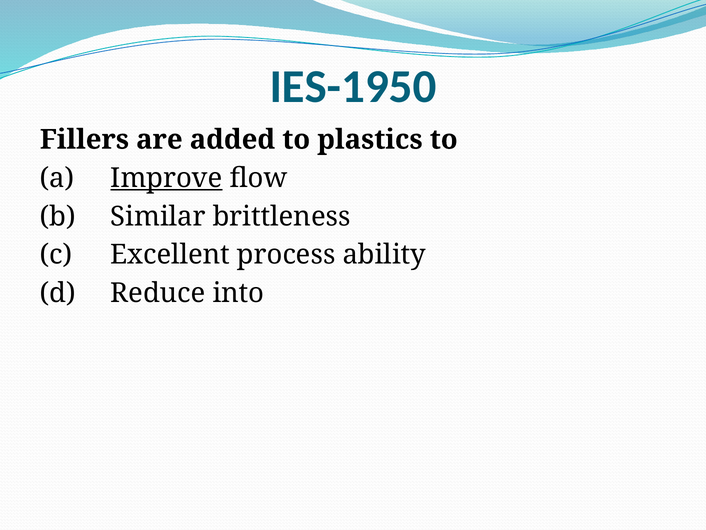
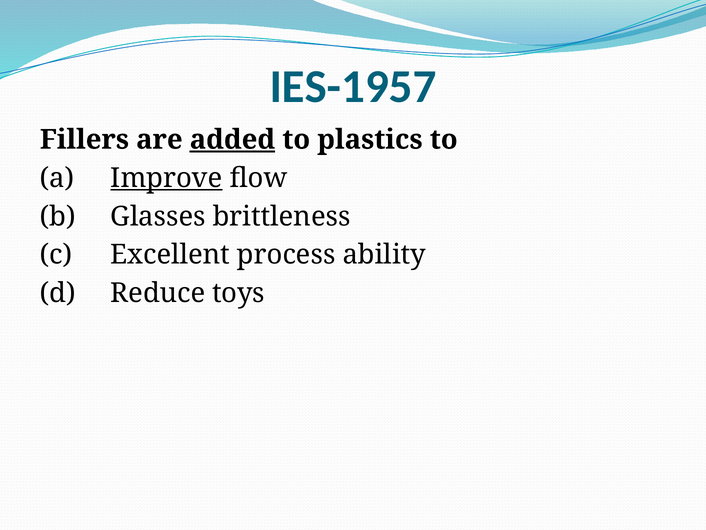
IES-1950: IES-1950 -> IES-1957 (353, 87)
added underline: none -> present (232, 139)
Similar: Similar -> Glasses (158, 216)
into: into -> toys (238, 293)
